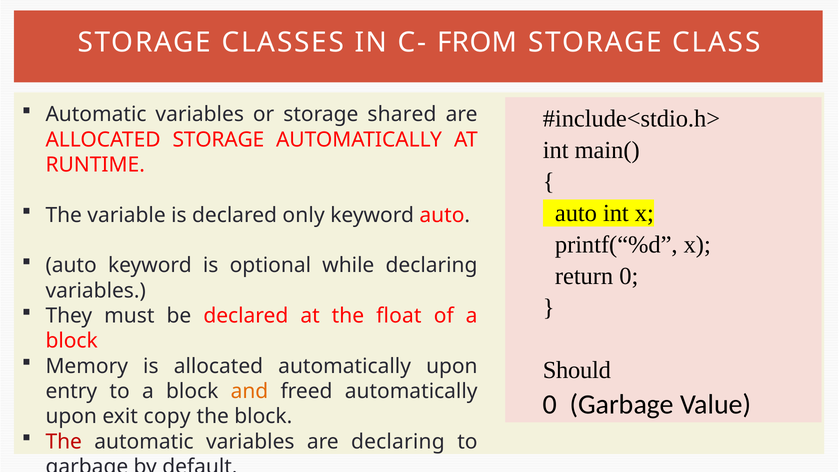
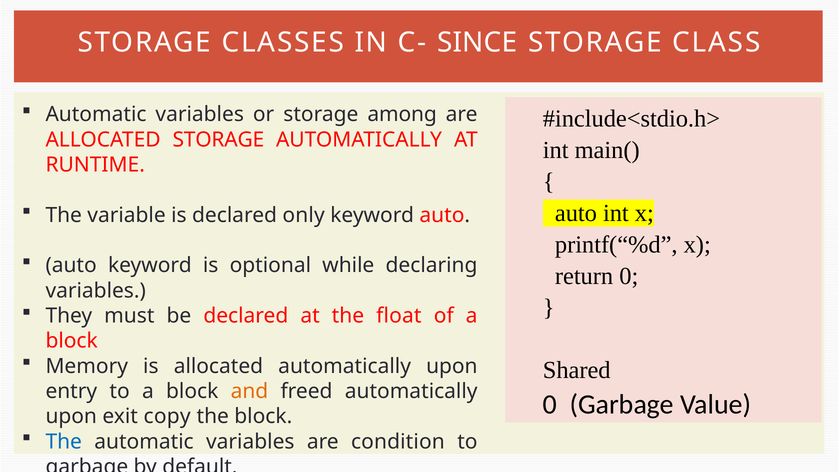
FROM: FROM -> SINCE (477, 43)
shared: shared -> among (402, 114)
Should: Should -> Shared (577, 370)
The colour: red -> blue (64, 442)
are declaring: declaring -> condition (398, 442)
